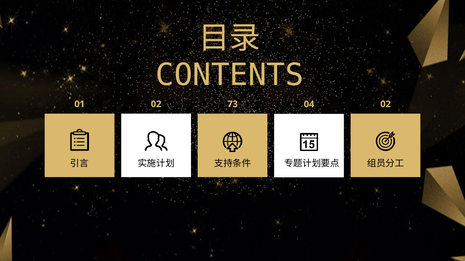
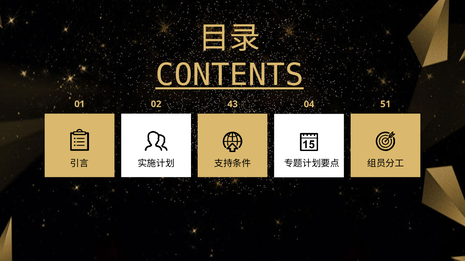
CONTENTS underline: none -> present (230, 75)
73: 73 -> 43 (233, 104)
04 02: 02 -> 51 (386, 104)
